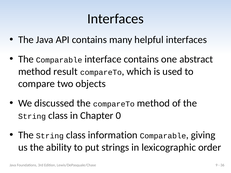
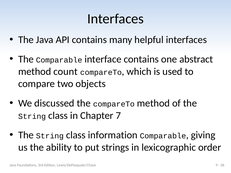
result: result -> count (66, 72)
0: 0 -> 7 (118, 116)
